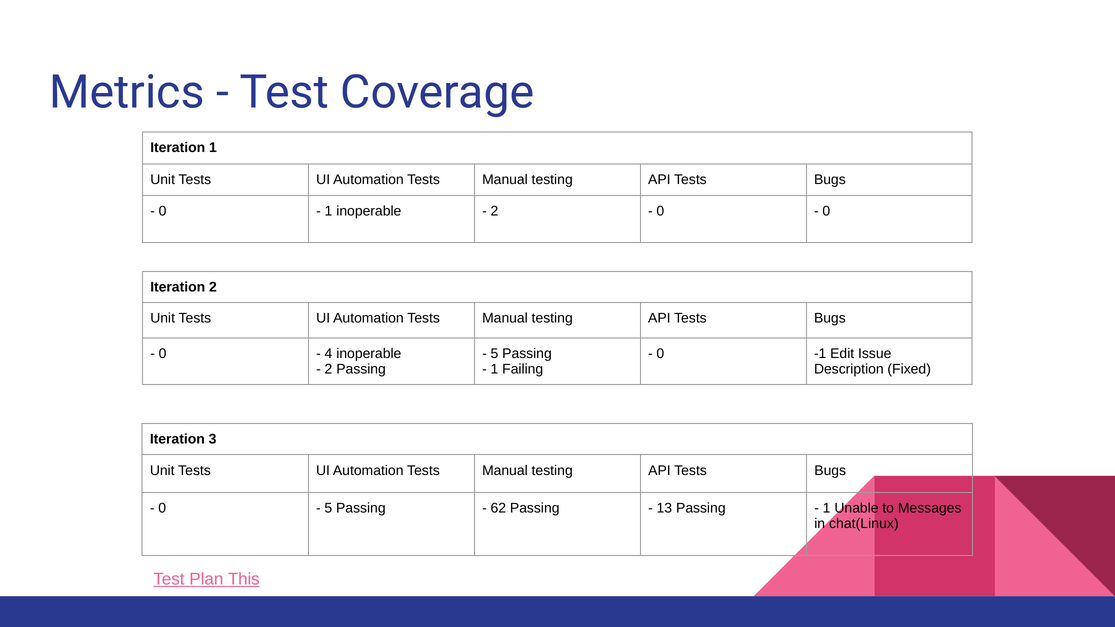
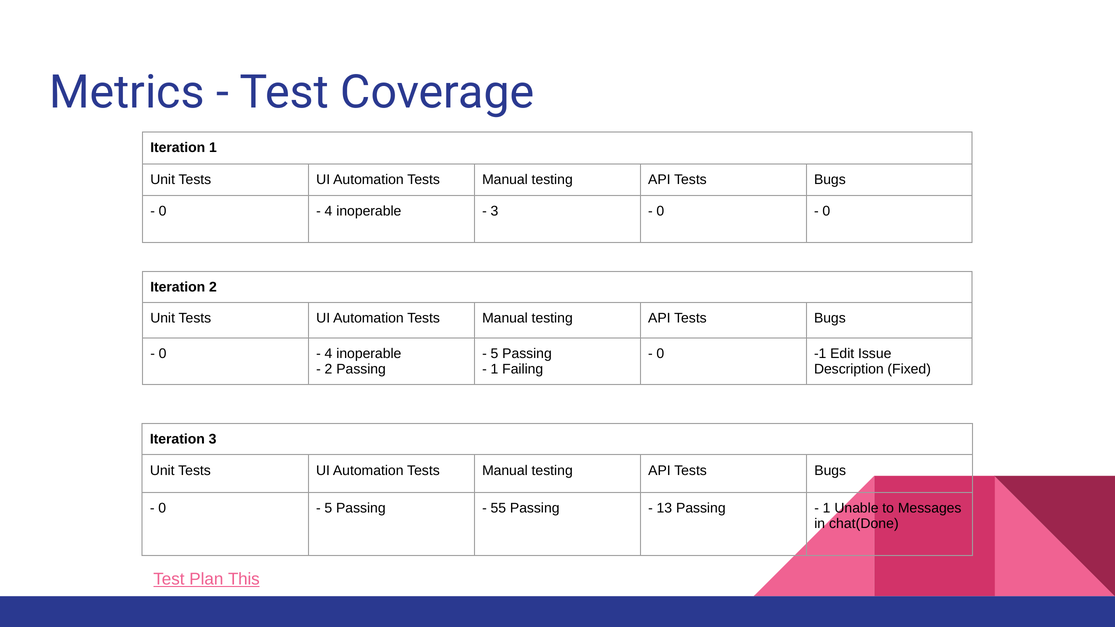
1: 1 -> 4 (328, 211)
2: 2 -> 3 (494, 211)
62: 62 -> 55 (498, 508)
chat(Linux: chat(Linux -> chat(Done (864, 524)
